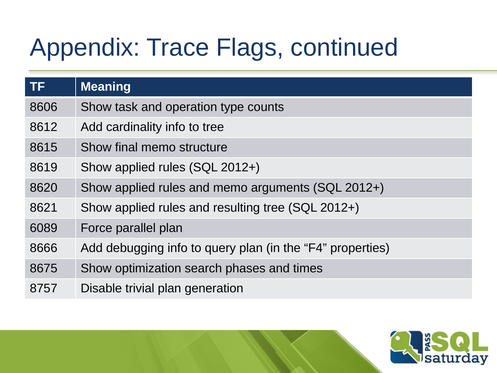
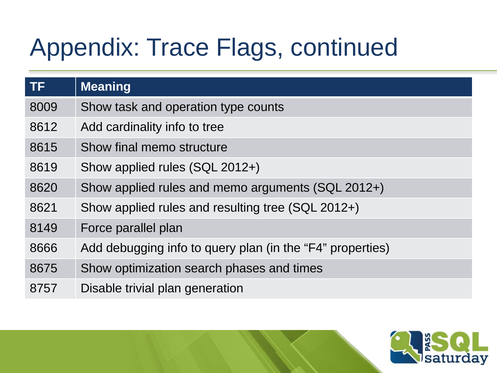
8606: 8606 -> 8009 (44, 107)
6089: 6089 -> 8149 (44, 228)
